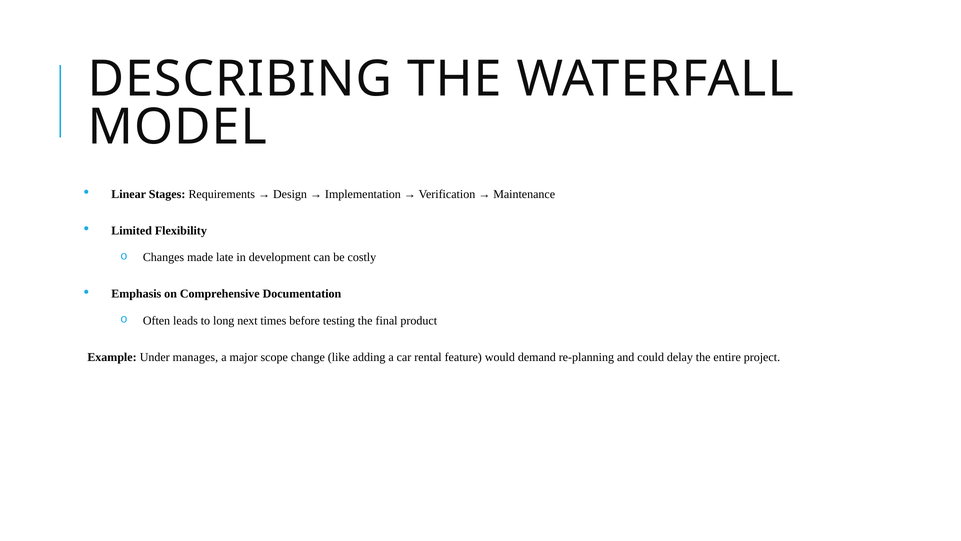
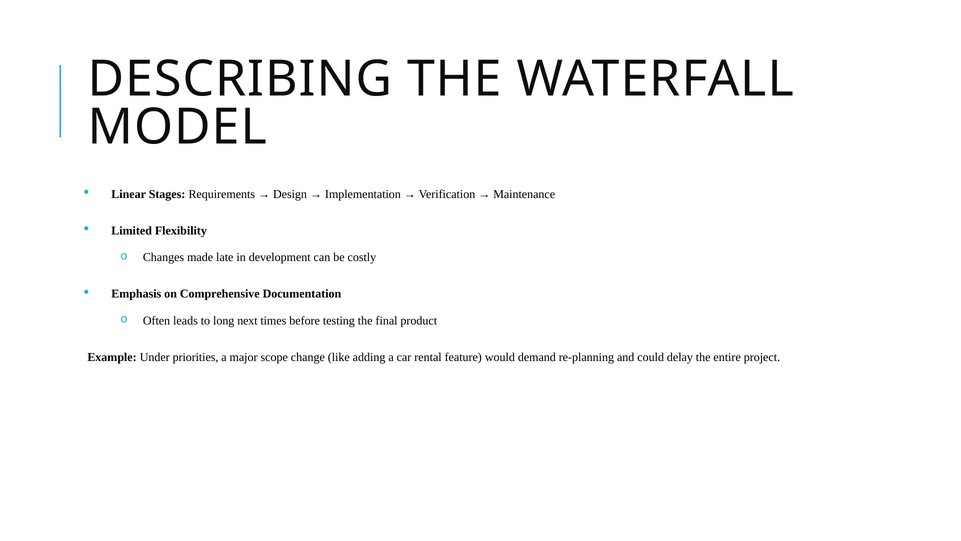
manages: manages -> priorities (196, 357)
